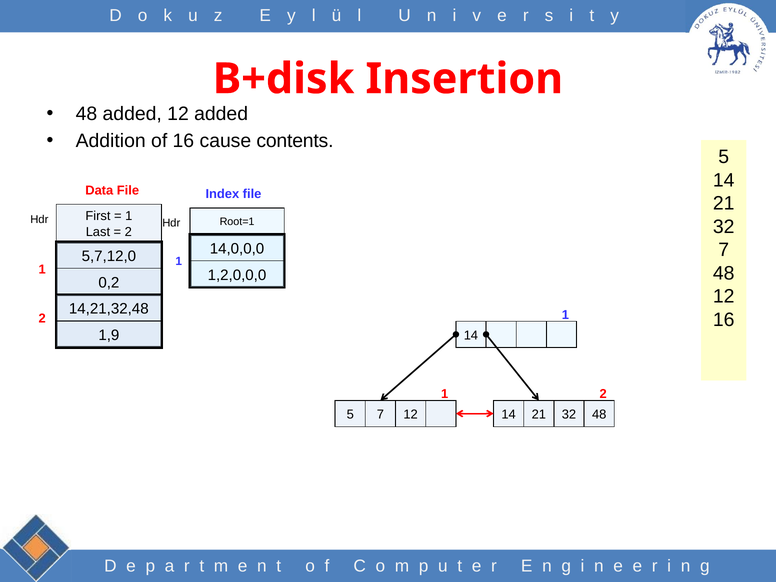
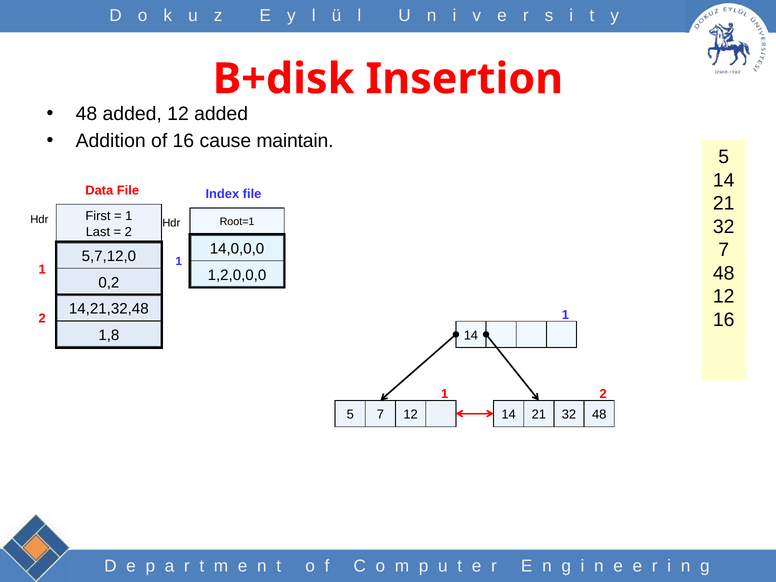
contents: contents -> maintain (295, 141)
1,9: 1,9 -> 1,8 (109, 335)
